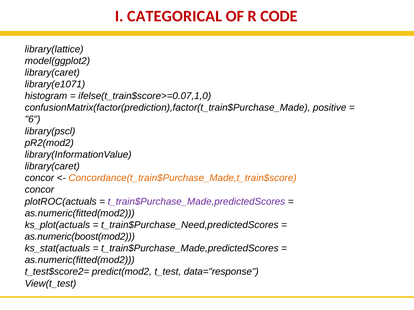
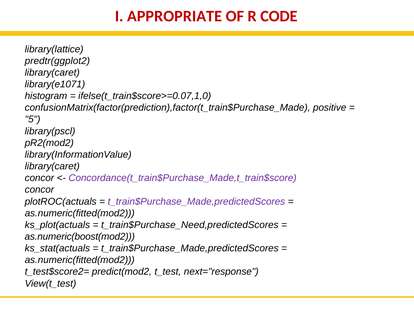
CATEGORICAL: CATEGORICAL -> APPROPRIATE (175, 16)
model(ggplot2: model(ggplot2 -> predtr(ggplot2 (57, 61)
6: 6 -> 5 (33, 120)
Concordance(t_train$Purchase_Made,t_train$score colour: orange -> purple (183, 178)
data="response: data="response -> next="response (221, 272)
